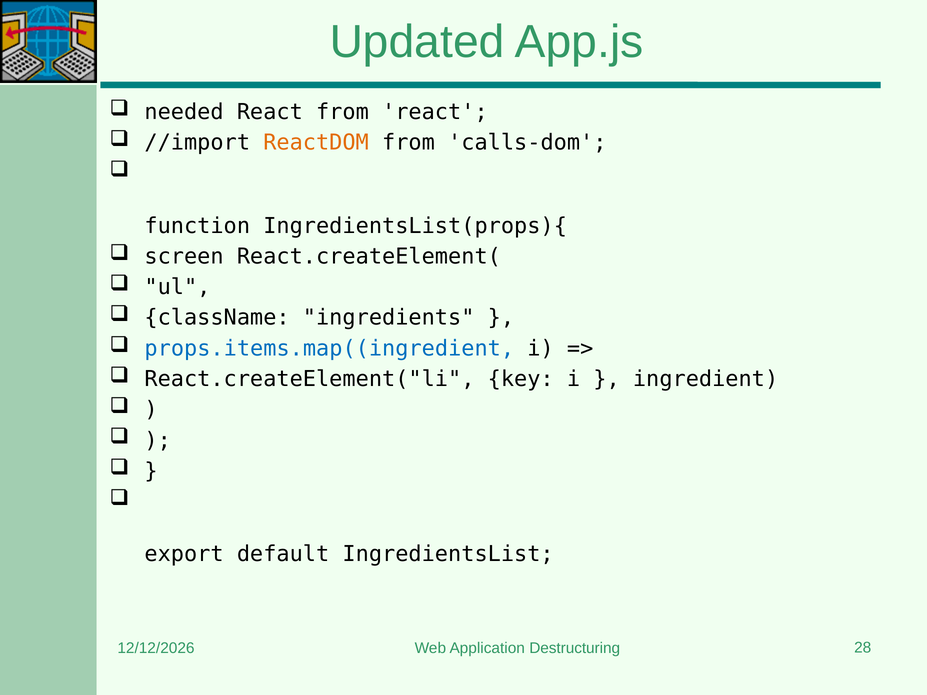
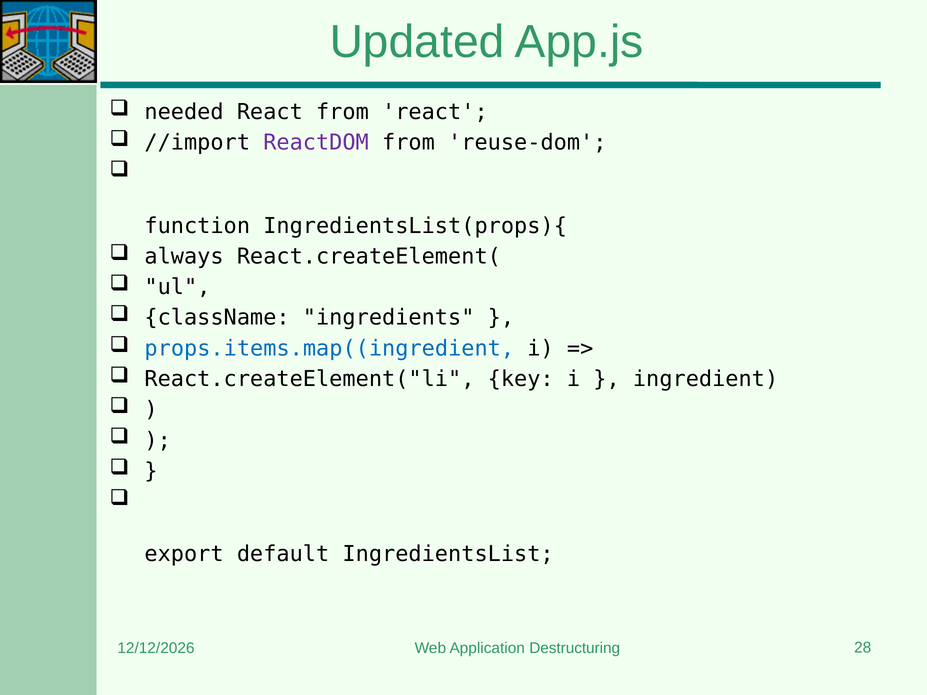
ReactDOM colour: orange -> purple (316, 143)
calls-dom: calls-dom -> reuse-dom (527, 143)
screen: screen -> always (184, 257)
